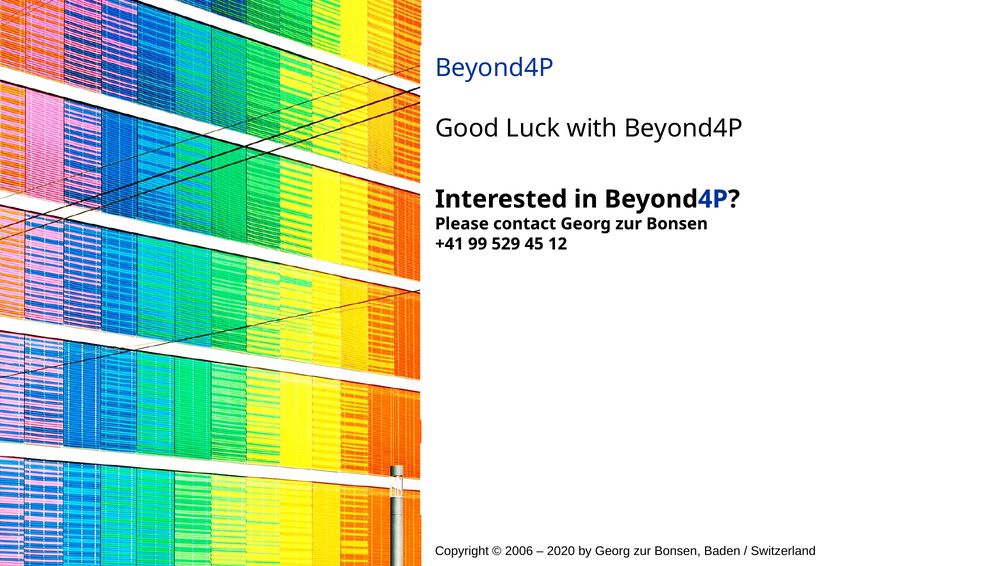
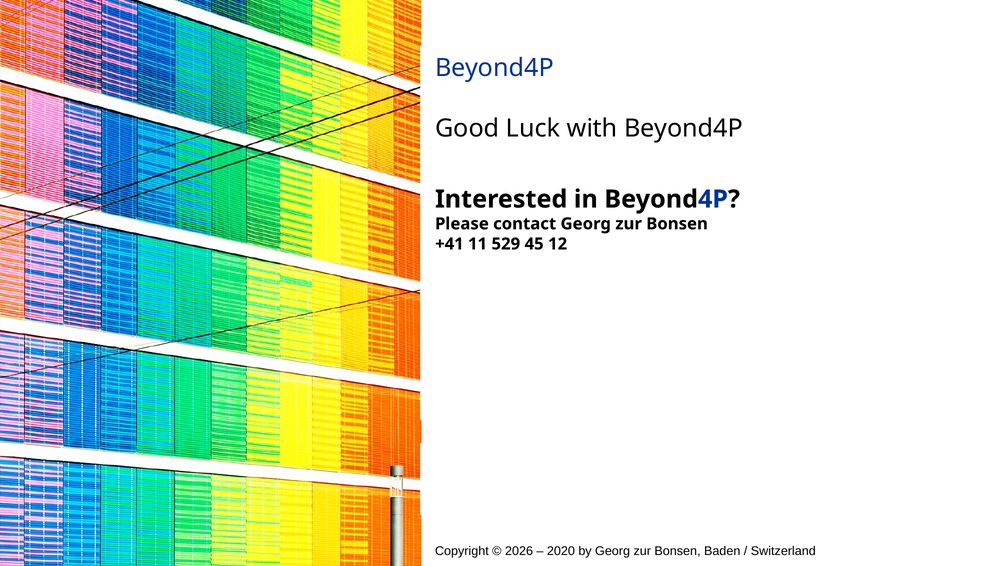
99: 99 -> 11 (478, 244)
2006: 2006 -> 2026 (519, 552)
